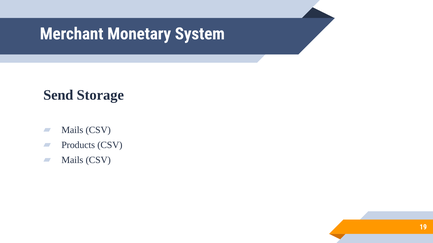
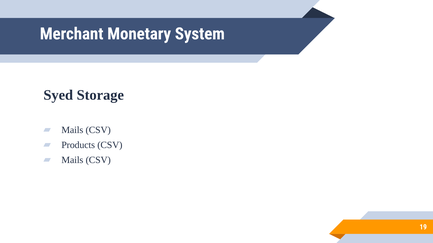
Send: Send -> Syed (58, 95)
